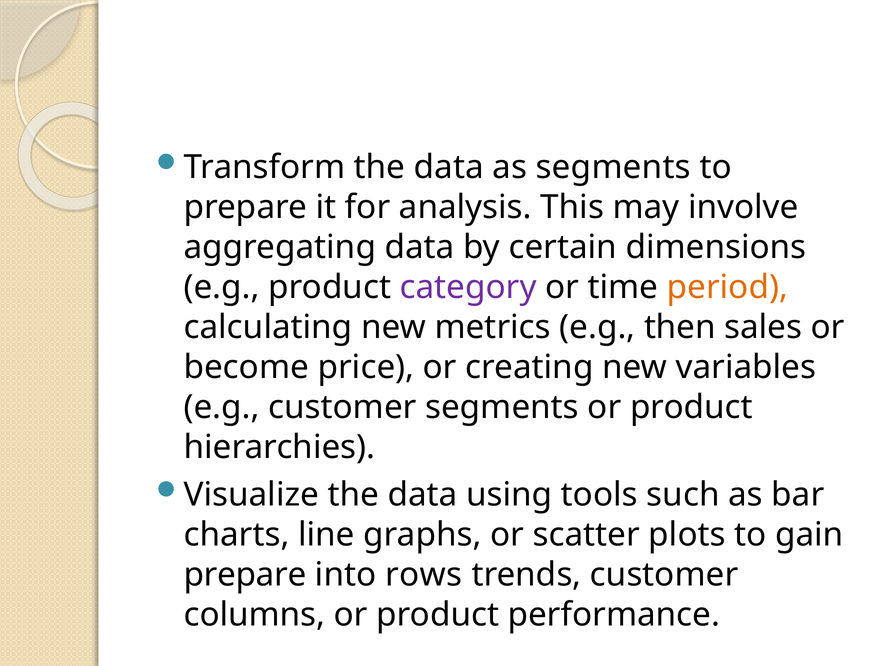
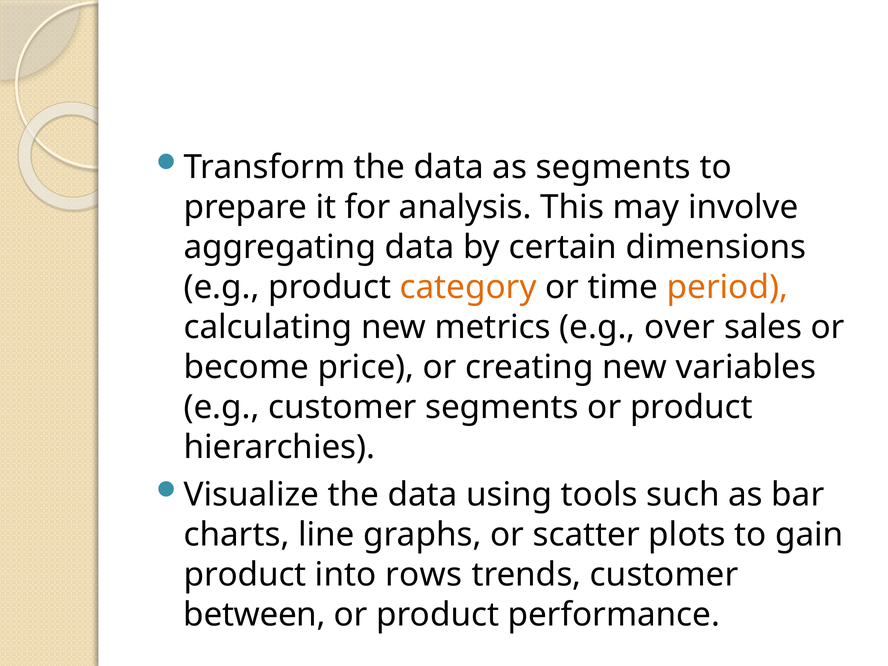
category colour: purple -> orange (468, 287)
then: then -> over (680, 327)
prepare: prepare -> product (245, 575)
columns: columns -> between (255, 615)
